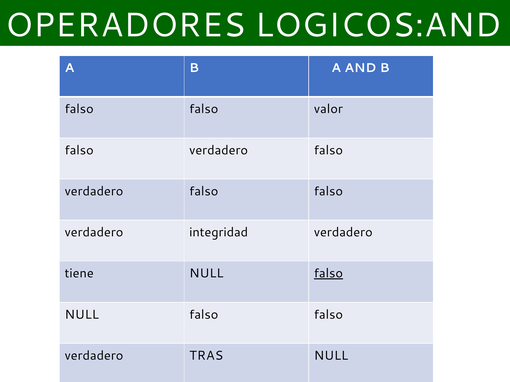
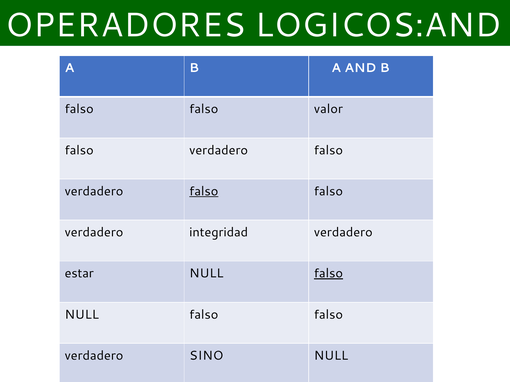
falso underline: none -> present (204, 191)
tiene: tiene -> estar (79, 274)
TRAS: TRAS -> SINO (206, 356)
